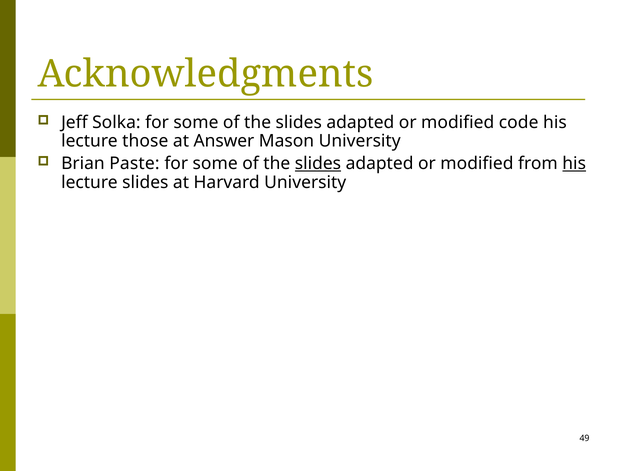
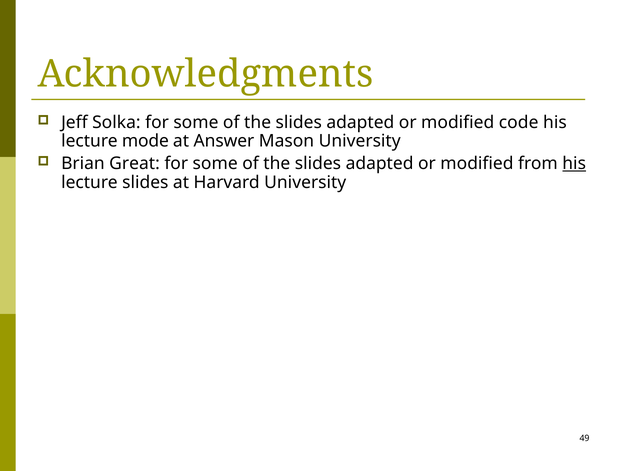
those: those -> mode (145, 141)
Paste: Paste -> Great (135, 163)
slides underline: present -> none (318, 163)
